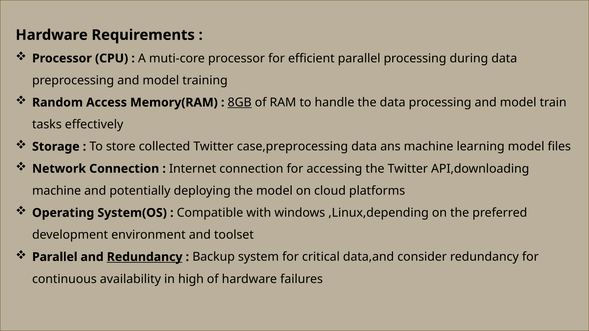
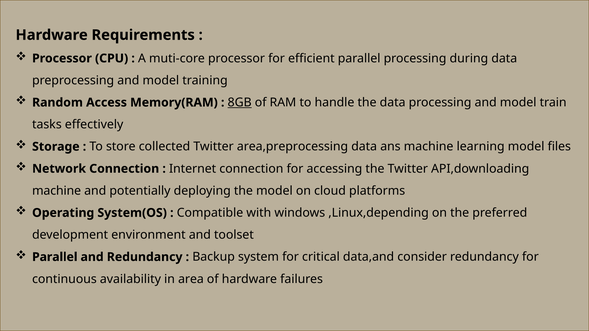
case,preprocessing: case,preprocessing -> area,preprocessing (292, 147)
Redundancy underline: present -> none (145, 257)
high: high -> area (191, 279)
